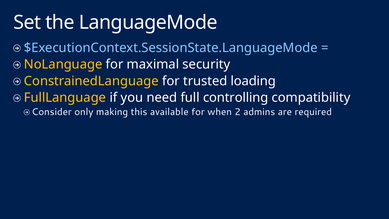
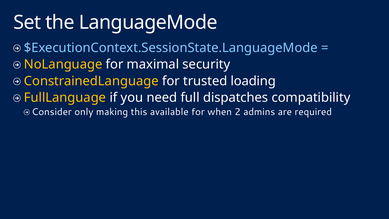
controlling: controlling -> dispatches (236, 98)
